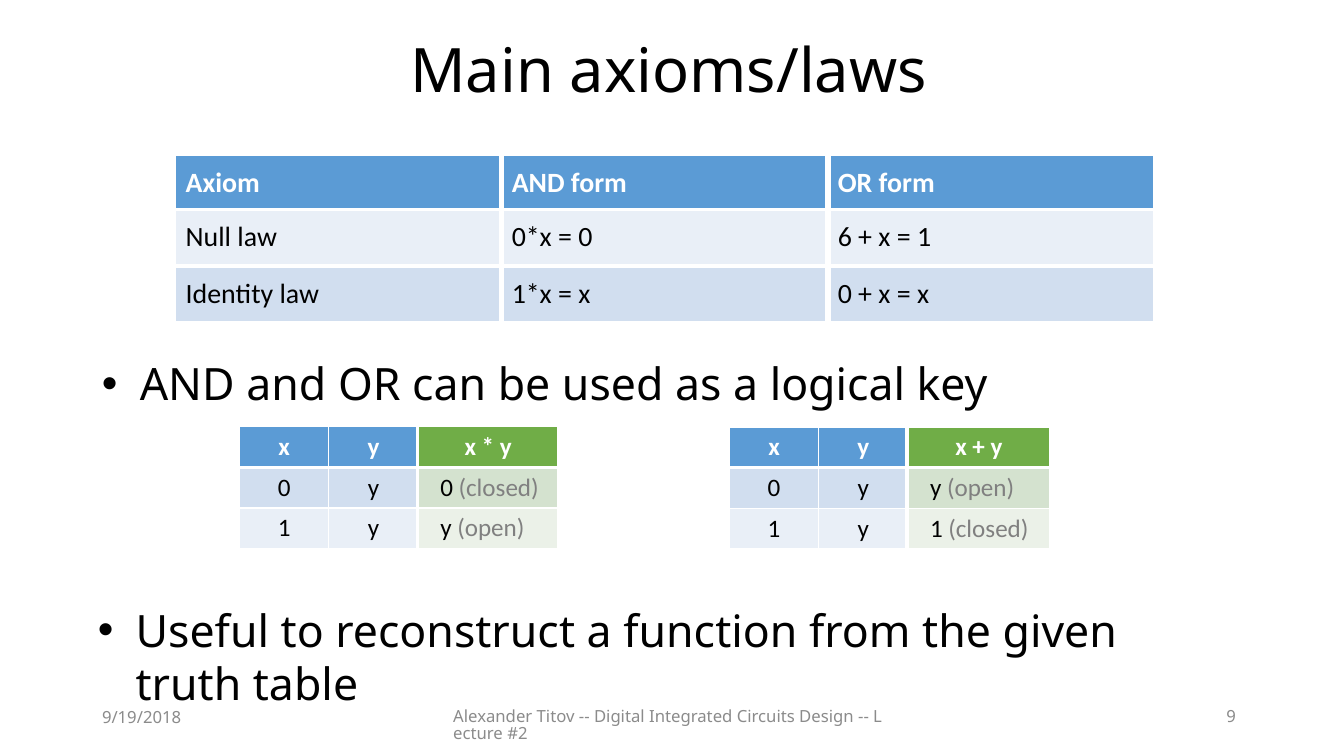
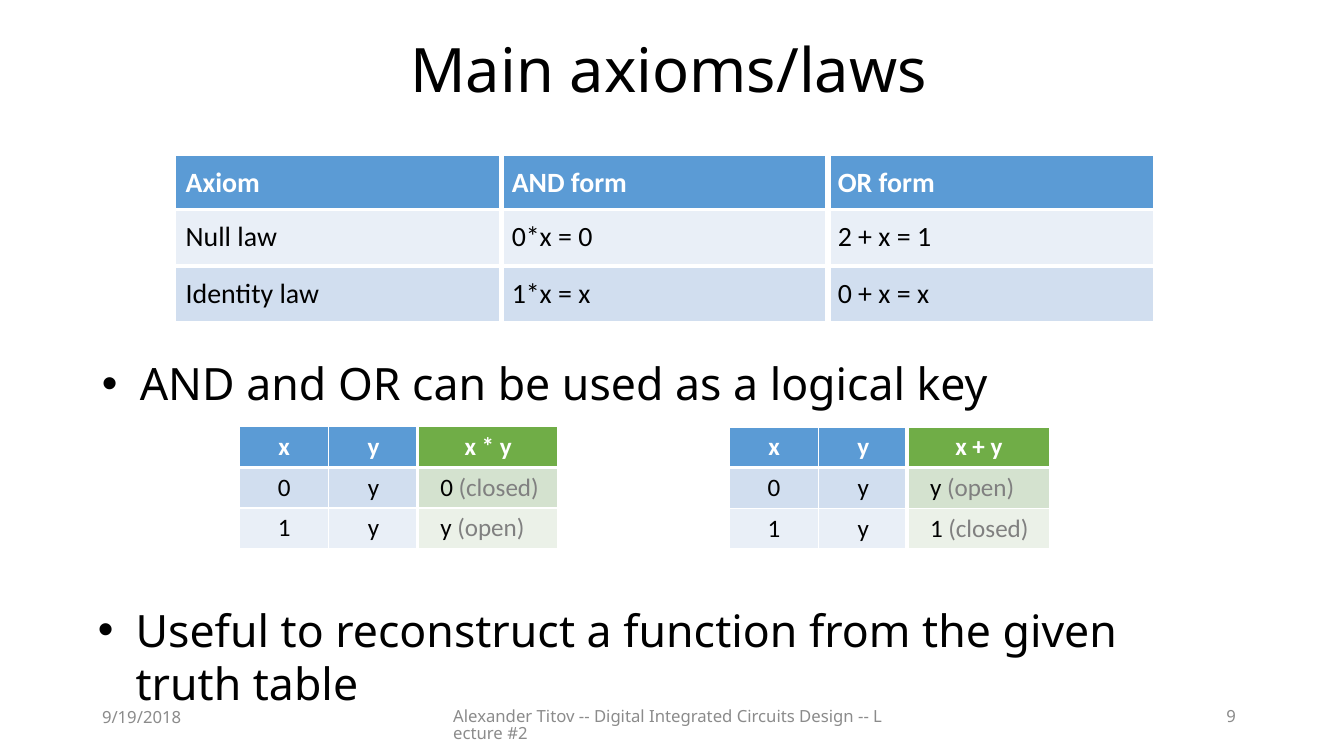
6: 6 -> 2 (845, 238)
